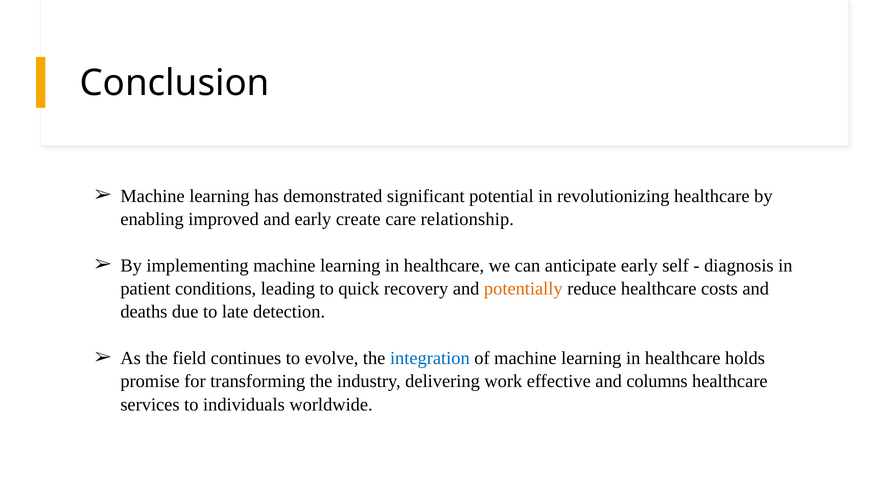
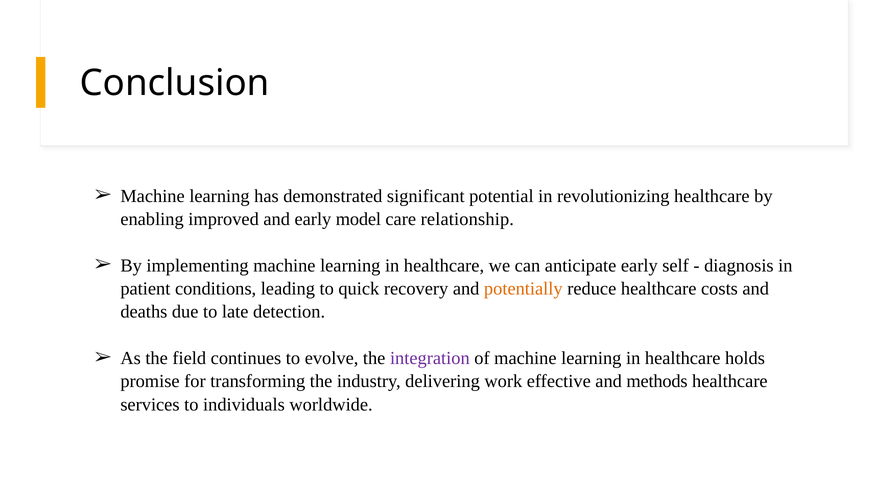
create: create -> model (358, 219)
integration colour: blue -> purple (430, 358)
columns: columns -> methods (657, 381)
